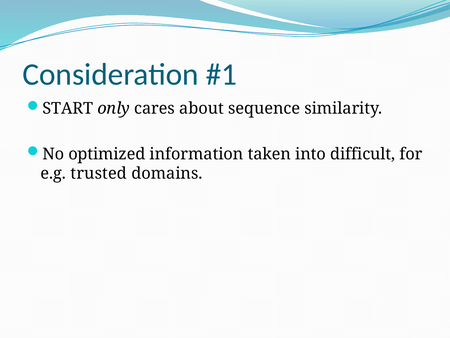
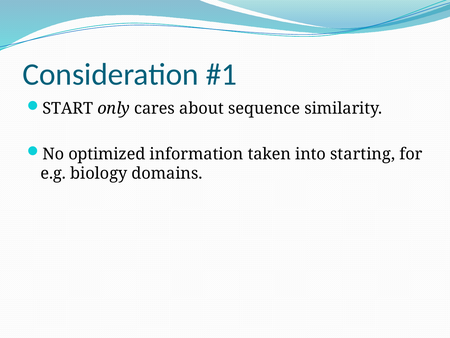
difficult: difficult -> starting (363, 154)
trusted: trusted -> biology (99, 173)
